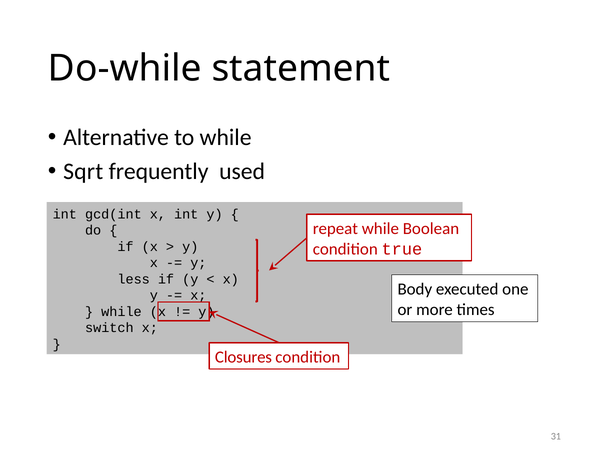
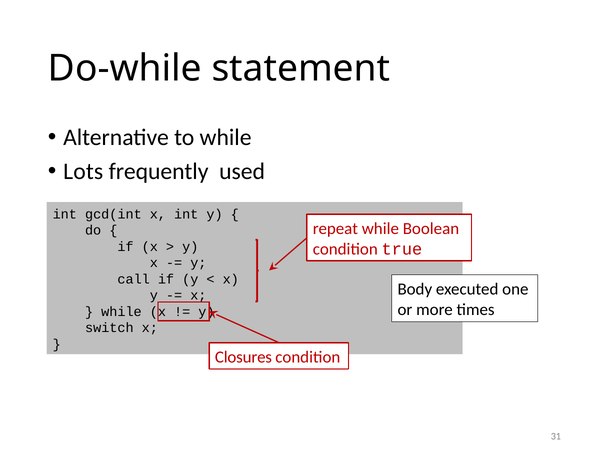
Sqrt: Sqrt -> Lots (83, 171)
less: less -> call (134, 279)
